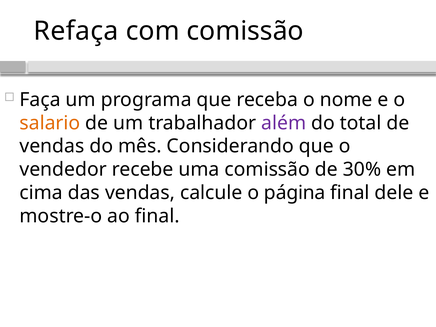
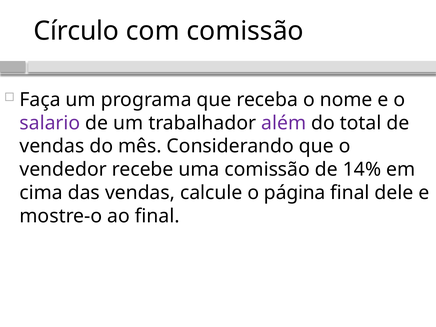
Refaça: Refaça -> Círculo (76, 31)
salario colour: orange -> purple (50, 123)
30%: 30% -> 14% (362, 170)
